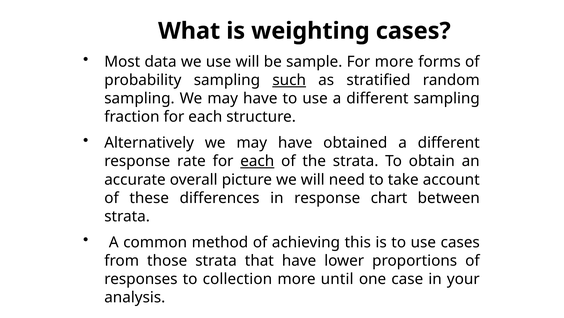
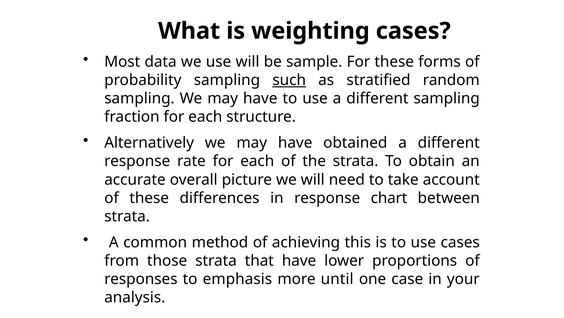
For more: more -> these (394, 62)
each underline: present -> none (257, 161)
collection: collection -> emphasis (237, 278)
